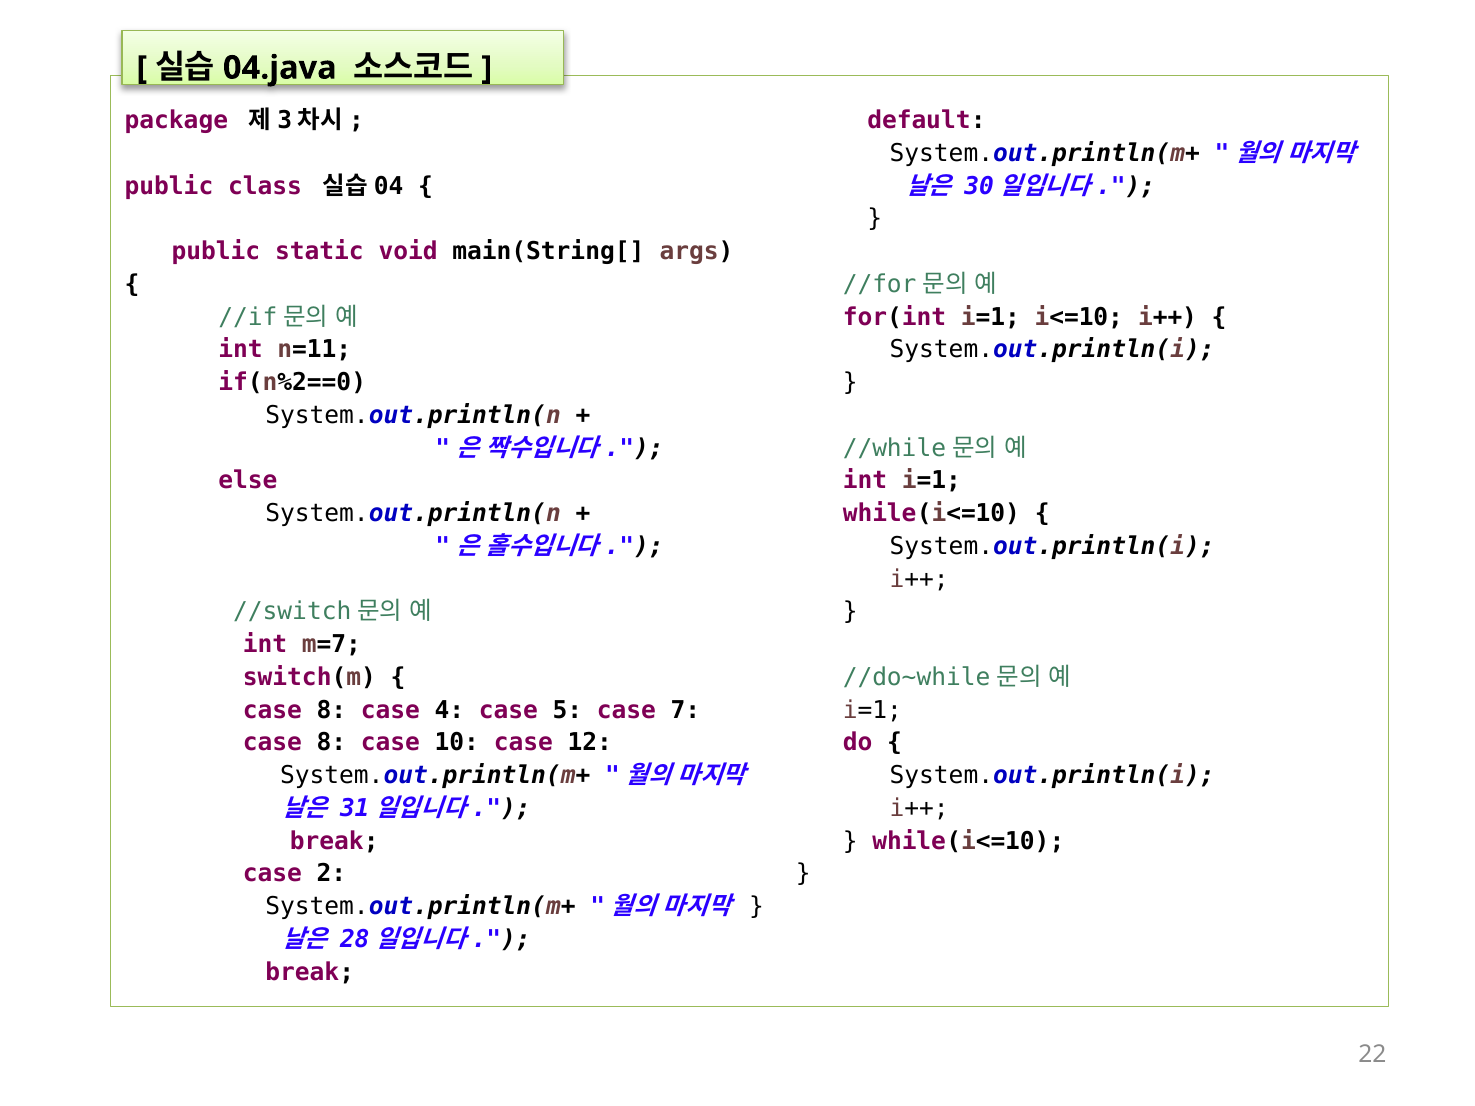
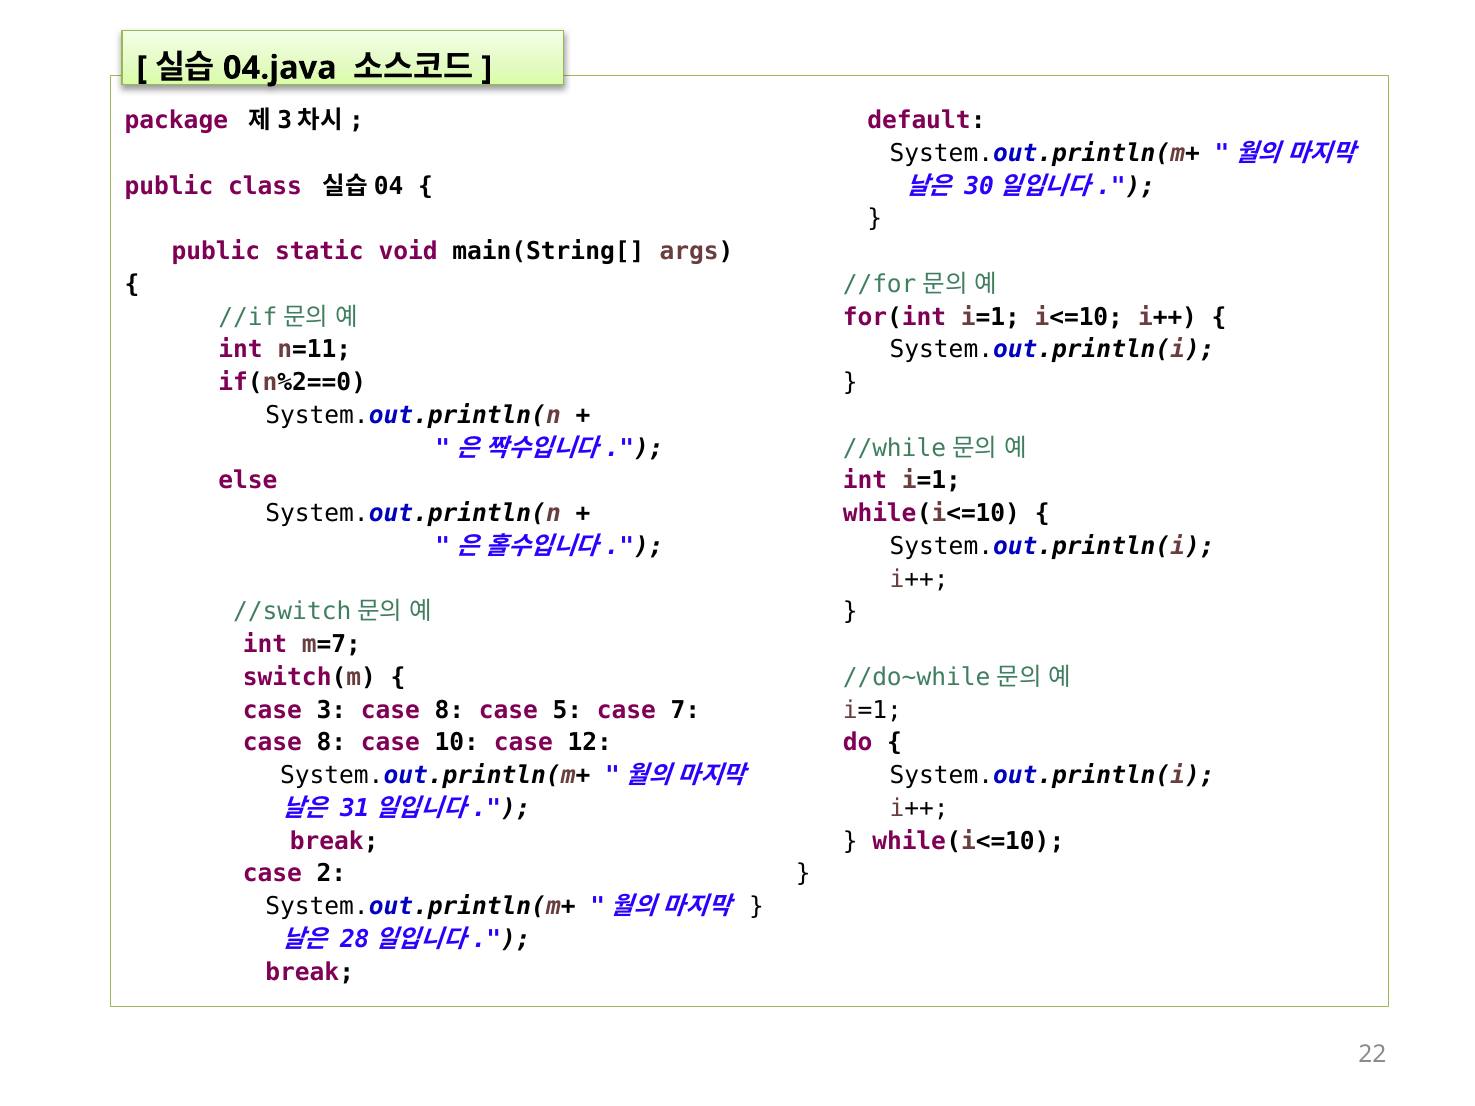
8: 8 -> 3 (331, 710)
4: 4 -> 8 (449, 710)
